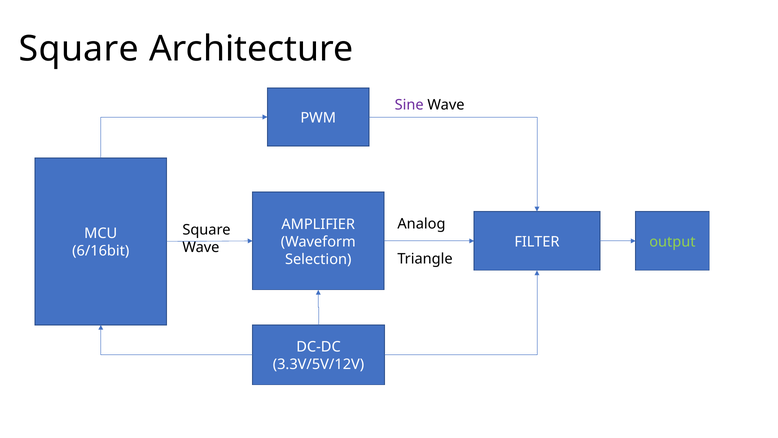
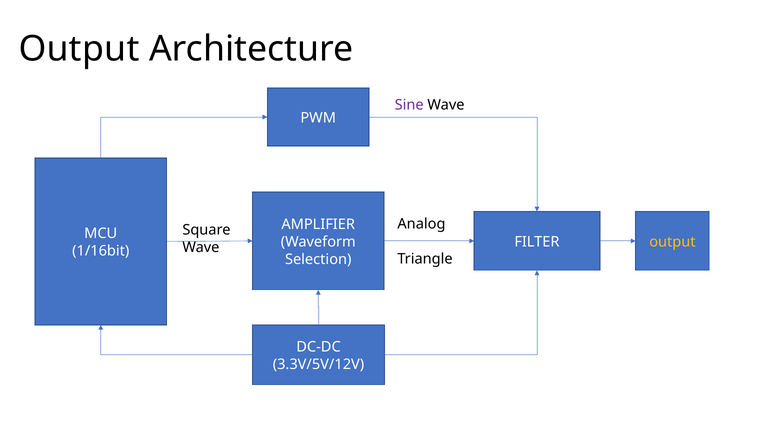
Square: Square -> Output (79, 49)
output colour: light green -> yellow (672, 242)
6/16bit: 6/16bit -> 1/16bit (101, 251)
